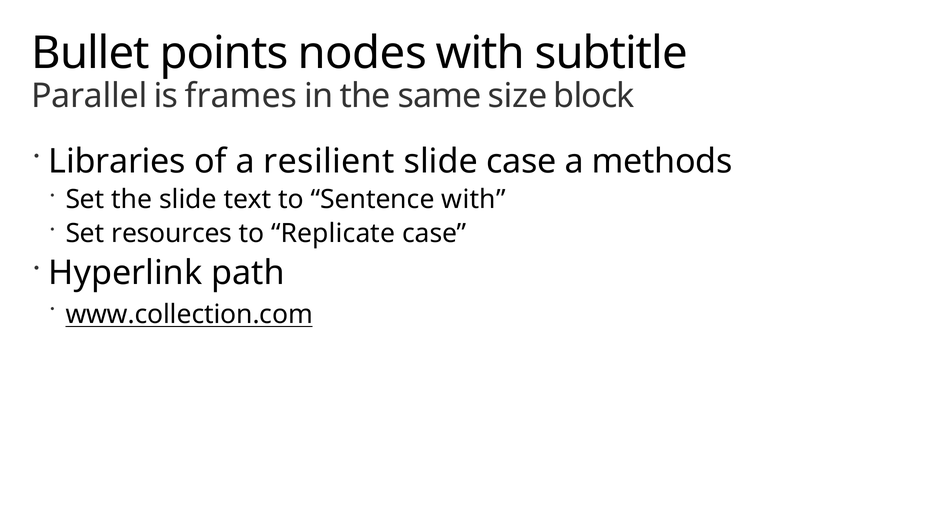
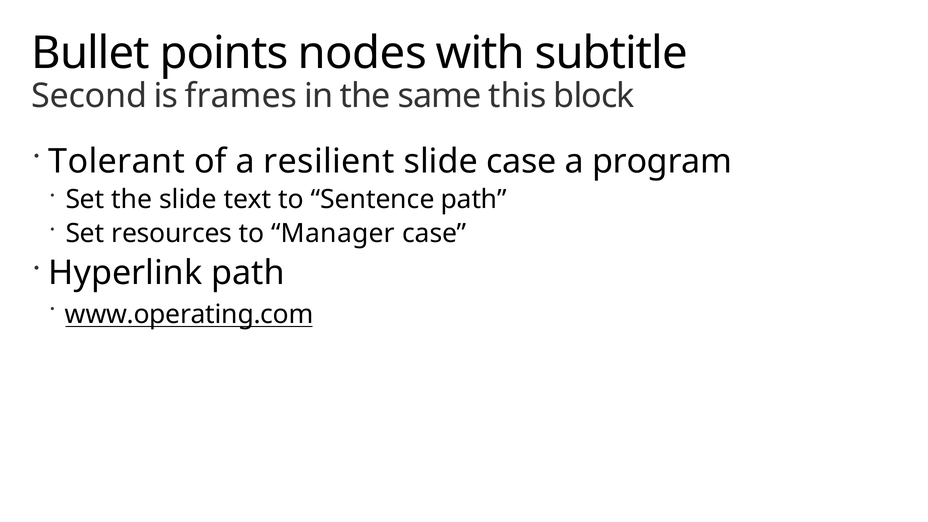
Parallel: Parallel -> Second (89, 96)
size: size -> this (517, 96)
Libraries: Libraries -> Tolerant (117, 161)
methods: methods -> program (662, 161)
Sentence with: with -> path (474, 200)
Replicate: Replicate -> Manager (333, 234)
www.collection.com: www.collection.com -> www.operating.com (189, 314)
